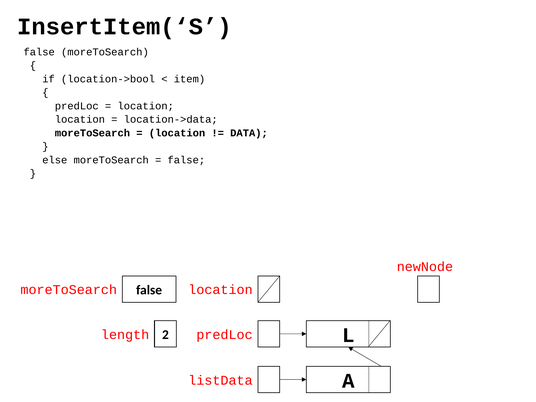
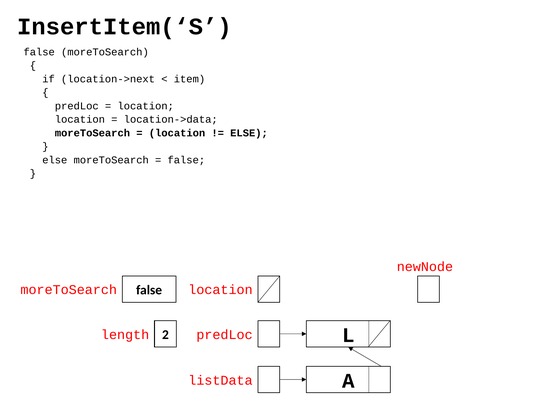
location->bool: location->bool -> location->next (108, 79)
DATA: DATA -> ELSE (249, 133)
